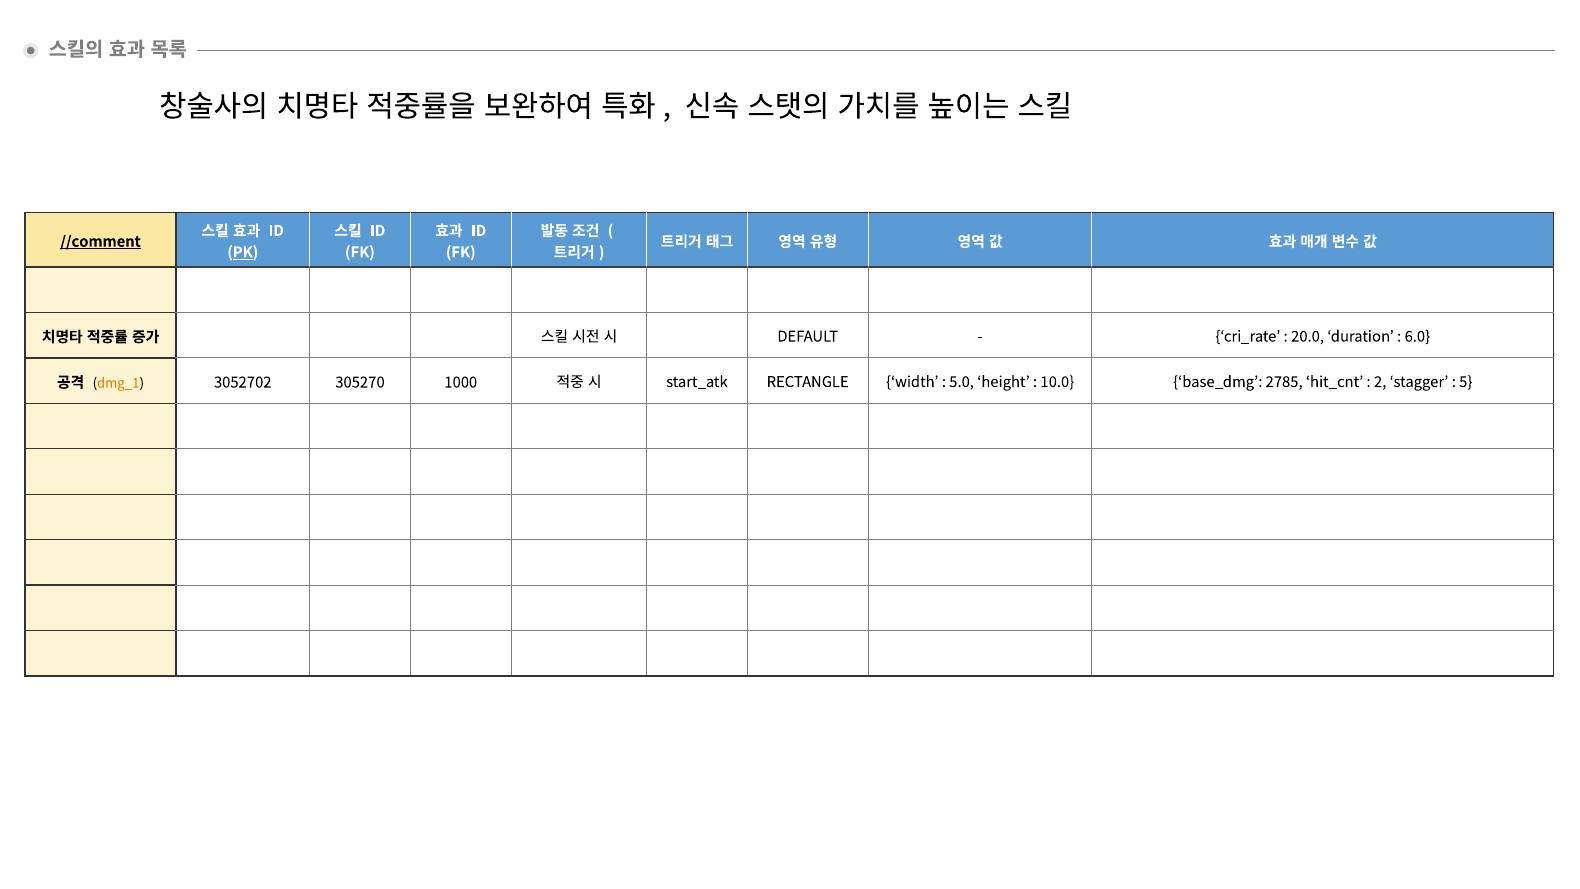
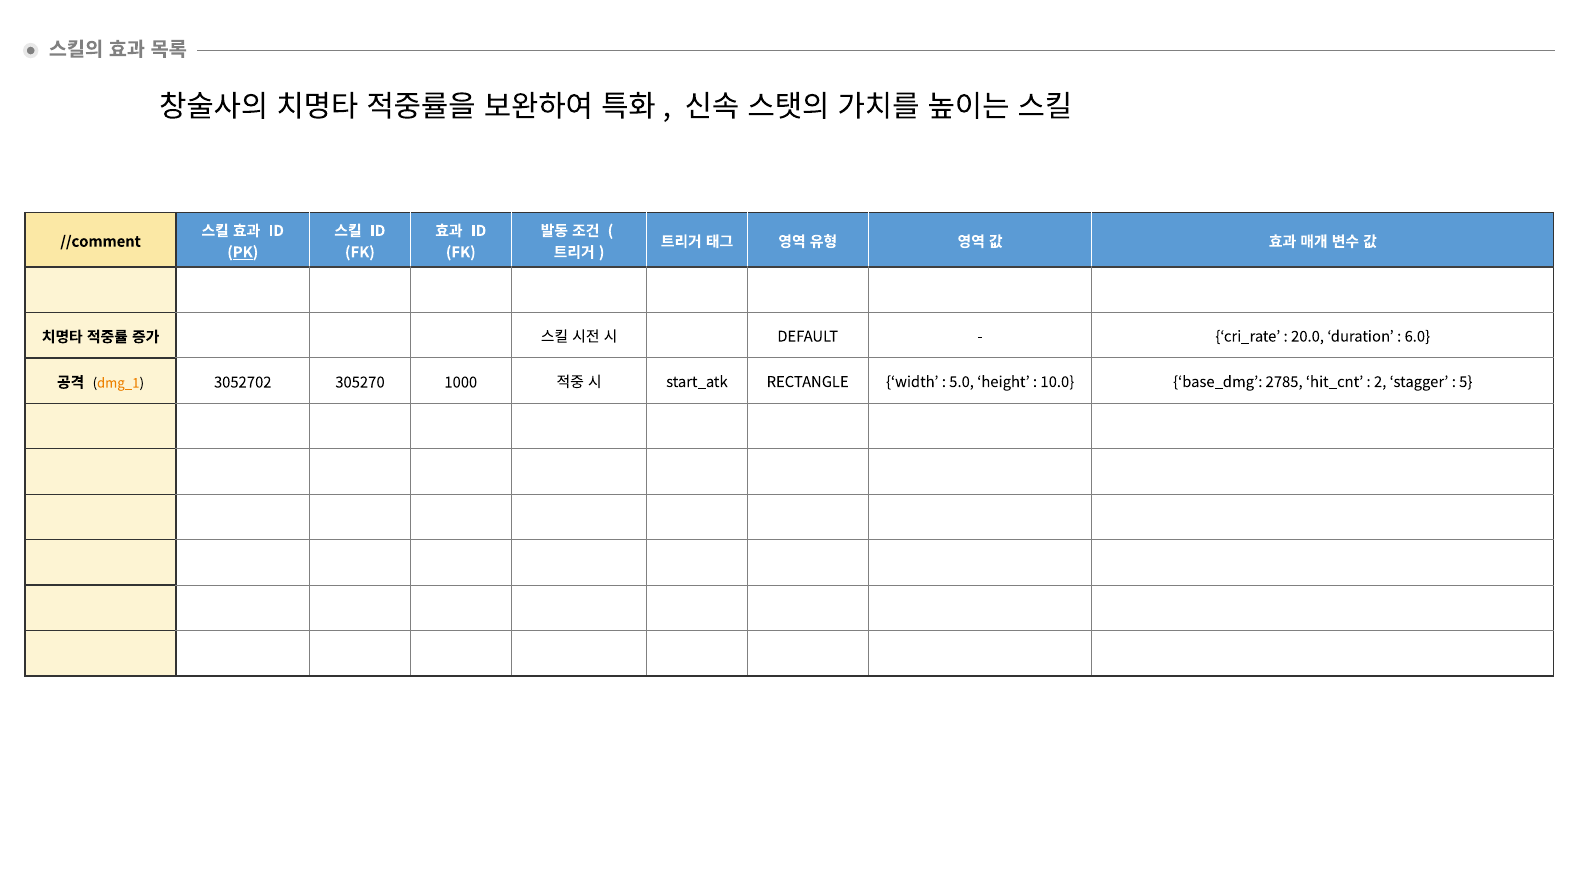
//comment underline: present -> none (101, 242)
